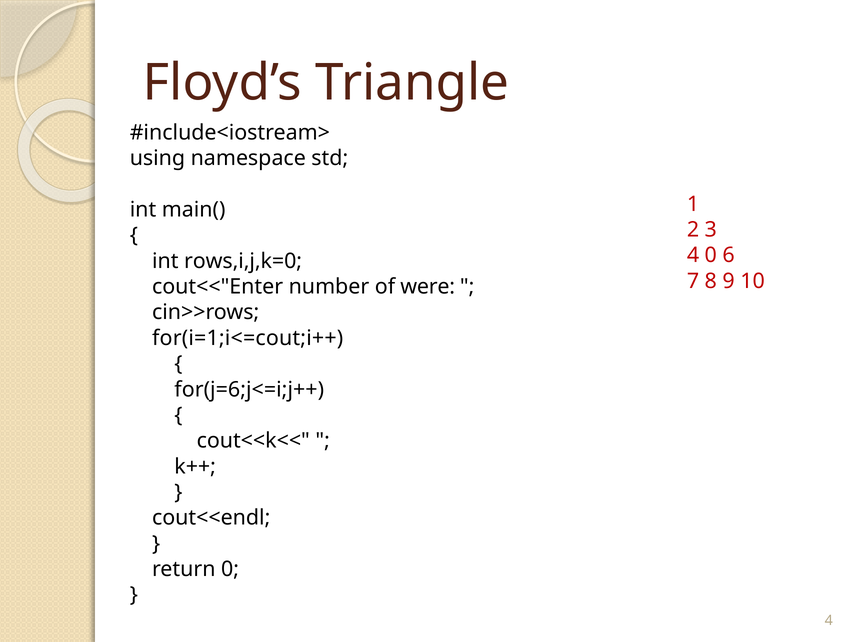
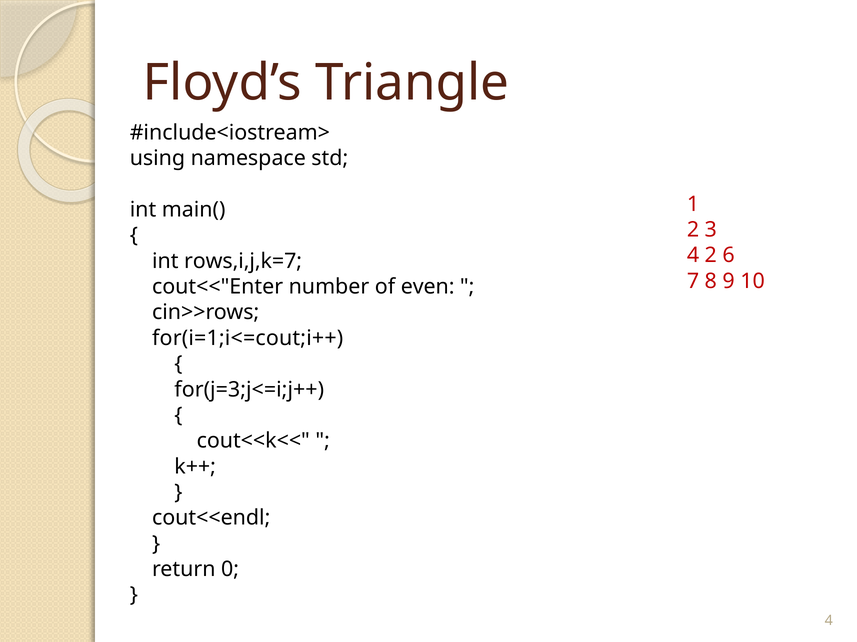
4 0: 0 -> 2 (711, 256)
rows,i,j,k=0: rows,i,j,k=0 -> rows,i,j,k=7 (243, 261)
were: were -> even (428, 287)
for(j=6;j<=i;j++: for(j=6;j<=i;j++ -> for(j=3;j<=i;j++ (249, 390)
